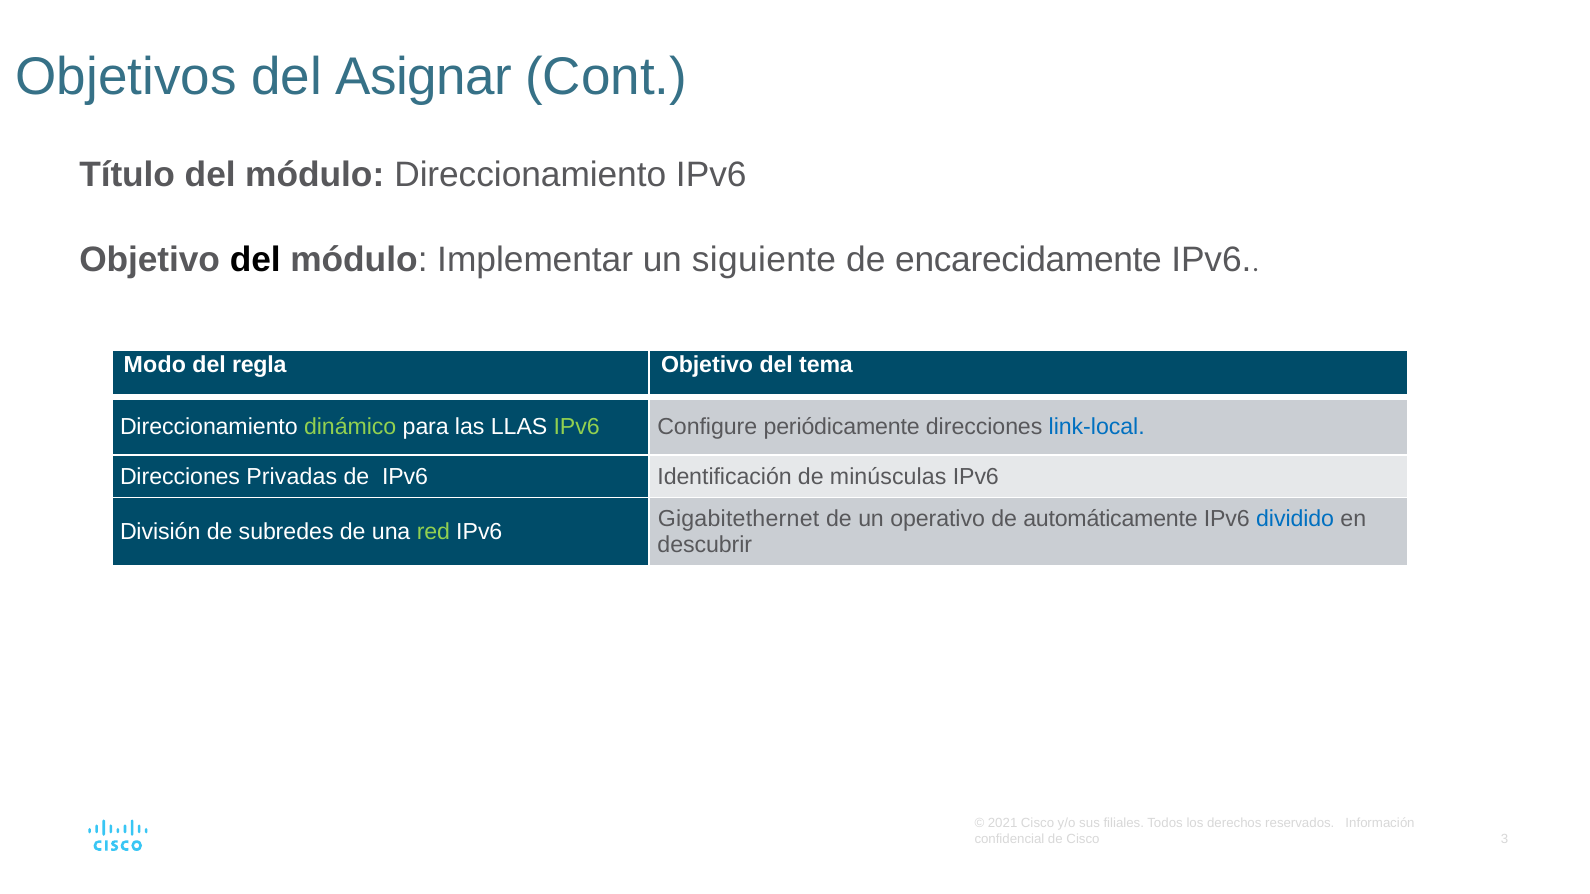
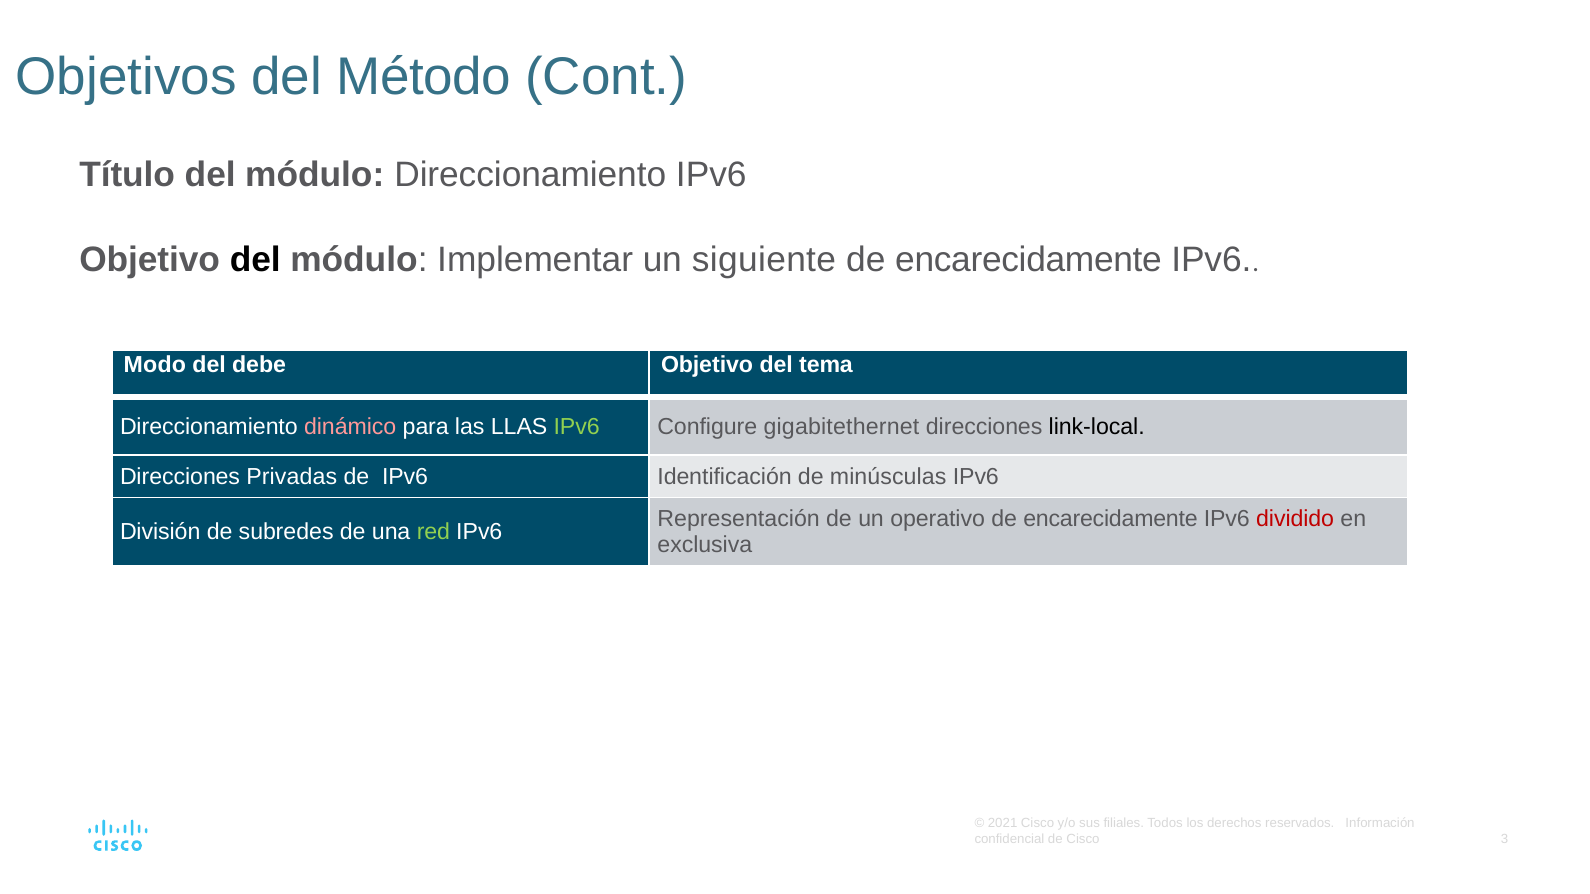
Asignar: Asignar -> Método (424, 77)
regla: regla -> debe (259, 365)
dinámico colour: light green -> pink (350, 427)
periódicamente: periódicamente -> gigabitethernet (841, 427)
link-local colour: blue -> black (1097, 427)
Gigabitethernet: Gigabitethernet -> Representación (739, 519)
automáticamente: automáticamente -> encarecidamente (1110, 519)
dividido colour: blue -> red (1295, 519)
descubrir: descubrir -> exclusiva (705, 545)
